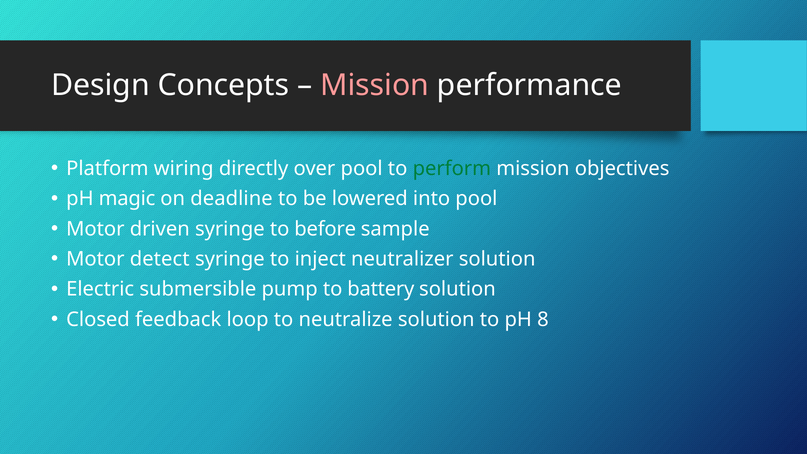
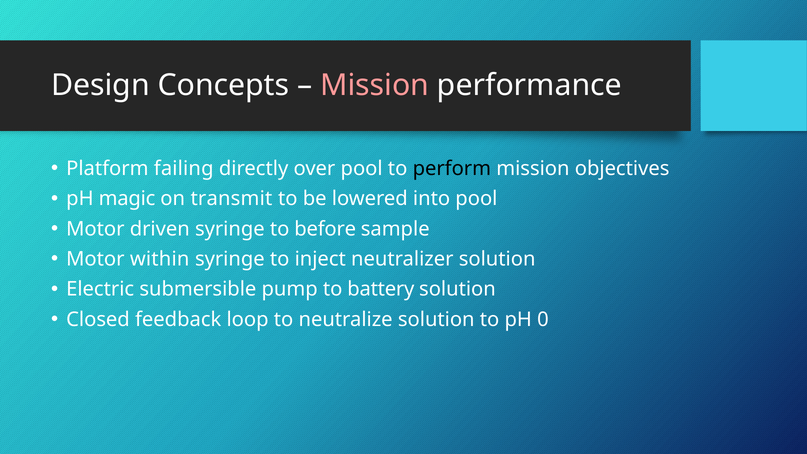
wiring: wiring -> failing (184, 168)
perform colour: green -> black (452, 168)
deadline: deadline -> transmit (231, 199)
detect: detect -> within (160, 259)
8: 8 -> 0 (543, 319)
